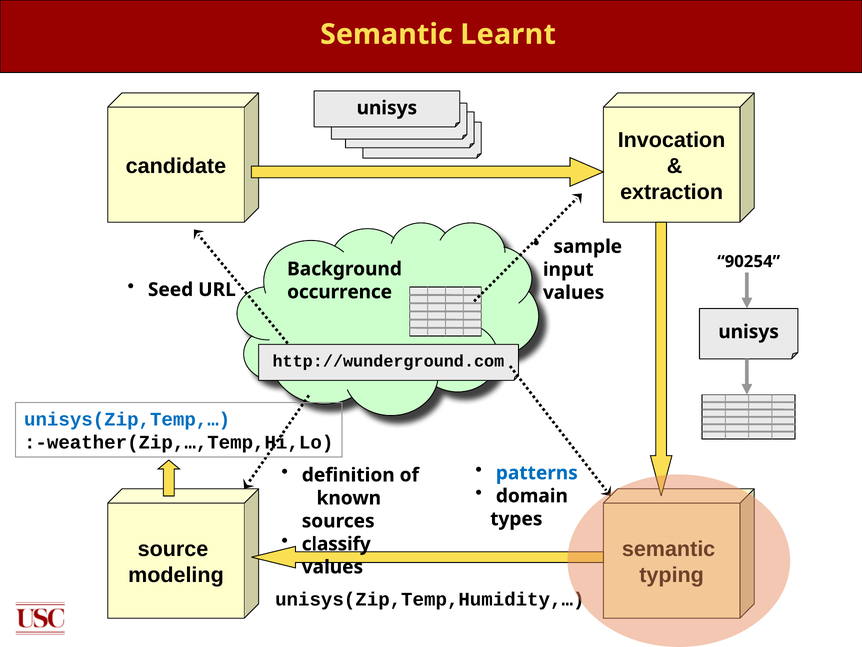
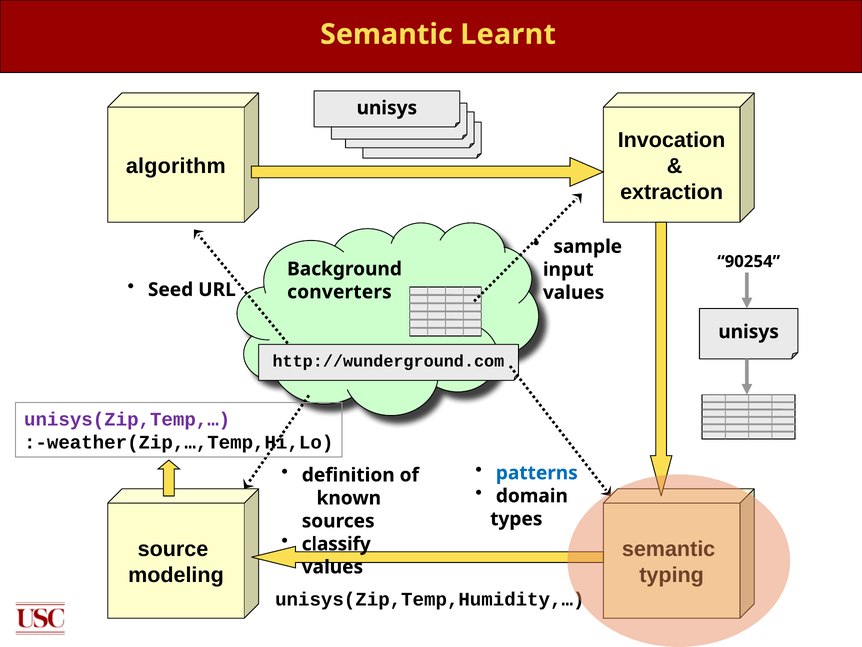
candidate: candidate -> algorithm (176, 166)
occurrence: occurrence -> converters (339, 292)
unisys(Zip,Temp,… colour: blue -> purple (127, 419)
